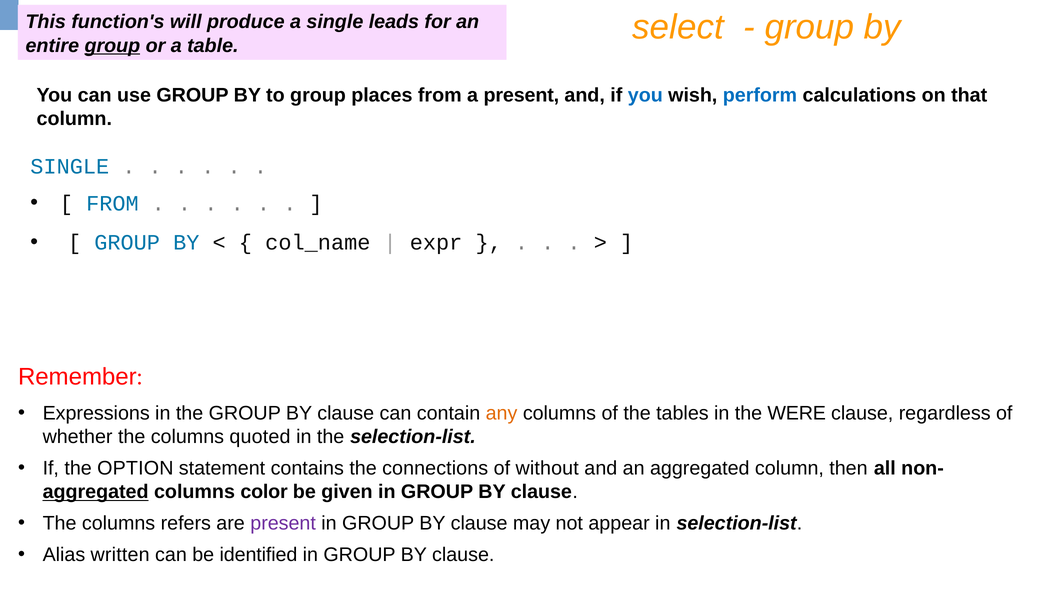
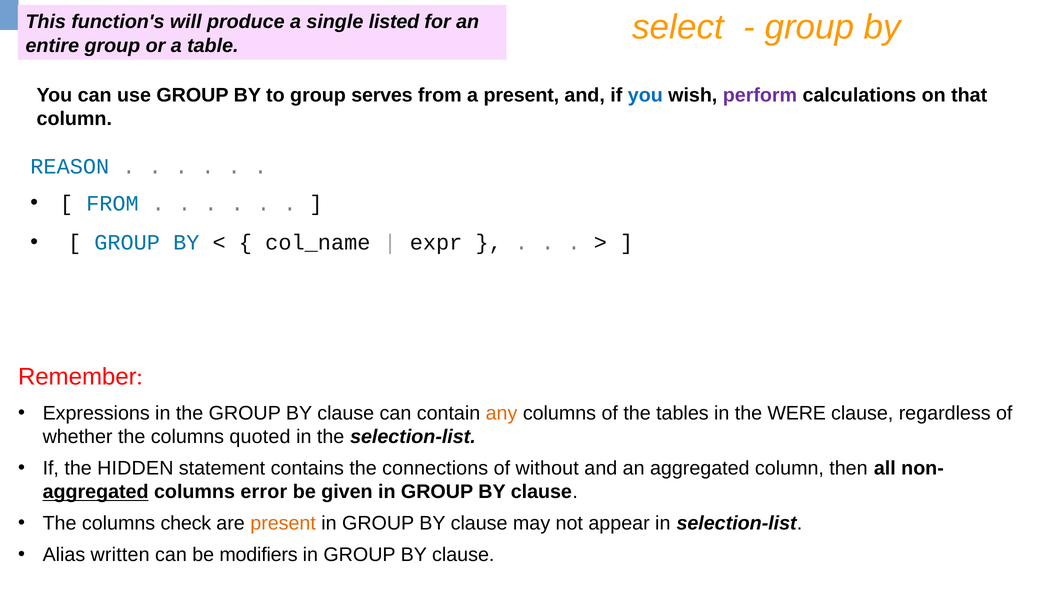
leads: leads -> listed (394, 22)
group underline: present -> none (112, 46)
places: places -> serves (382, 95)
perform colour: blue -> purple (760, 95)
SINGLE: SINGLE -> REASON (70, 167)
OPTION: OPTION -> HIDDEN (135, 469)
color: color -> error (264, 492)
refers: refers -> check (186, 524)
present colour: purple -> orange (283, 524)
identified: identified -> modifiers (259, 555)
